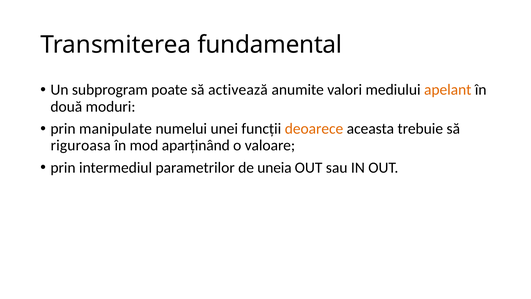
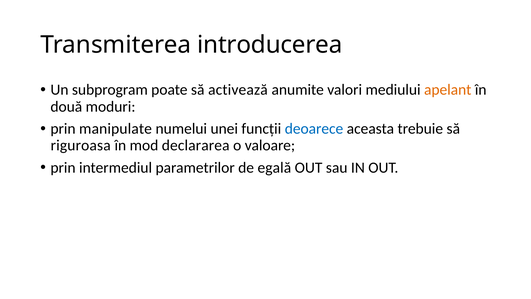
fundamental: fundamental -> introducerea (270, 45)
deoarece colour: orange -> blue (314, 129)
aparţinând: aparţinând -> declararea (196, 145)
uneia: uneia -> egală (274, 168)
